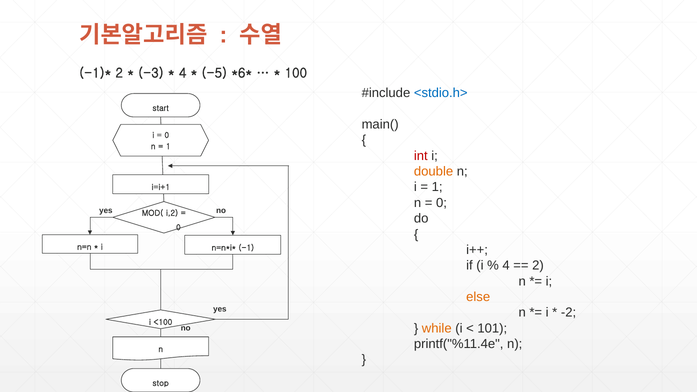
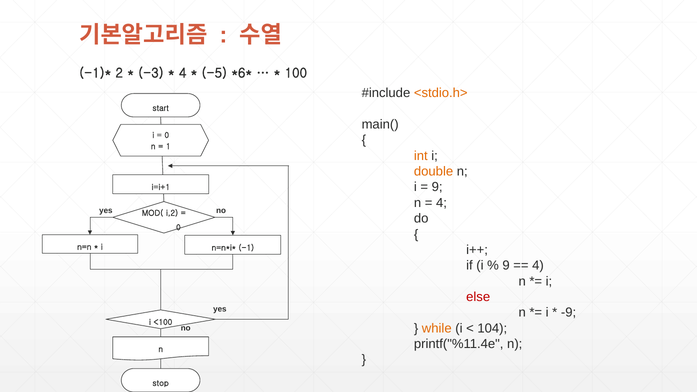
<stdio.h> colour: blue -> orange (441, 93)
int colour: red -> orange (421, 156)
1: 1 -> 9 (437, 187)
0: 0 -> 4 (441, 203)
4: 4 -> 9 (506, 266)
2: 2 -> 4 (538, 266)
else colour: orange -> red (478, 297)
-2: -2 -> -9 (569, 313)
101: 101 -> 104 (492, 328)
